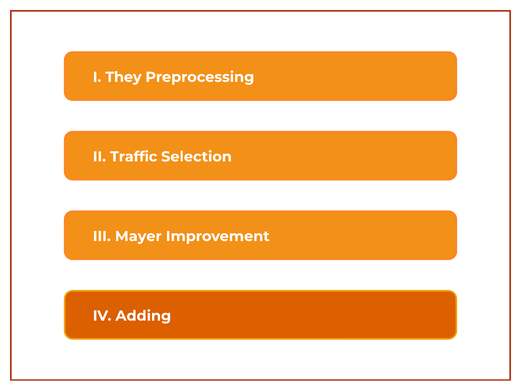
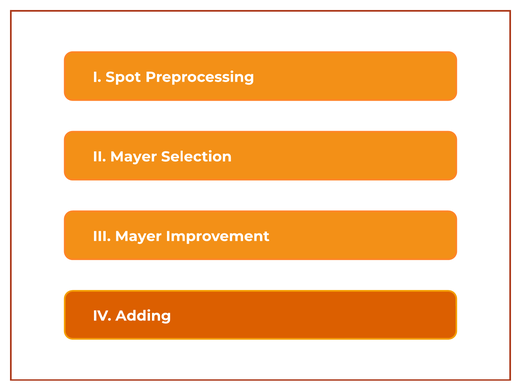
They: They -> Spot (123, 77)
II Traffic: Traffic -> Mayer (134, 157)
